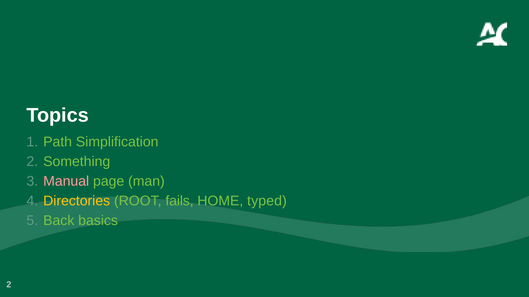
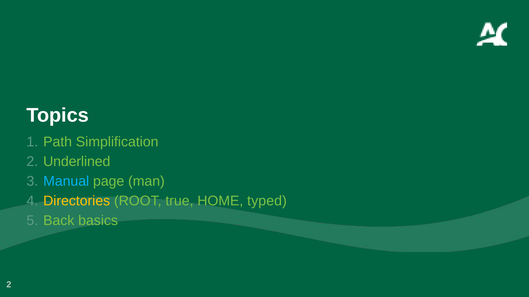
Something: Something -> Underlined (77, 162)
Manual colour: pink -> light blue (66, 182)
fails: fails -> true (179, 201)
